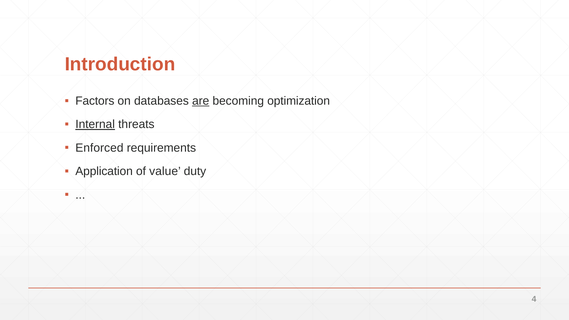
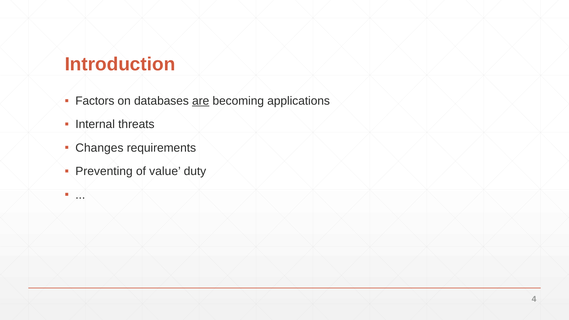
optimization: optimization -> applications (299, 101)
Internal underline: present -> none (95, 124)
Enforced: Enforced -> Changes (99, 148)
Application: Application -> Preventing (104, 171)
